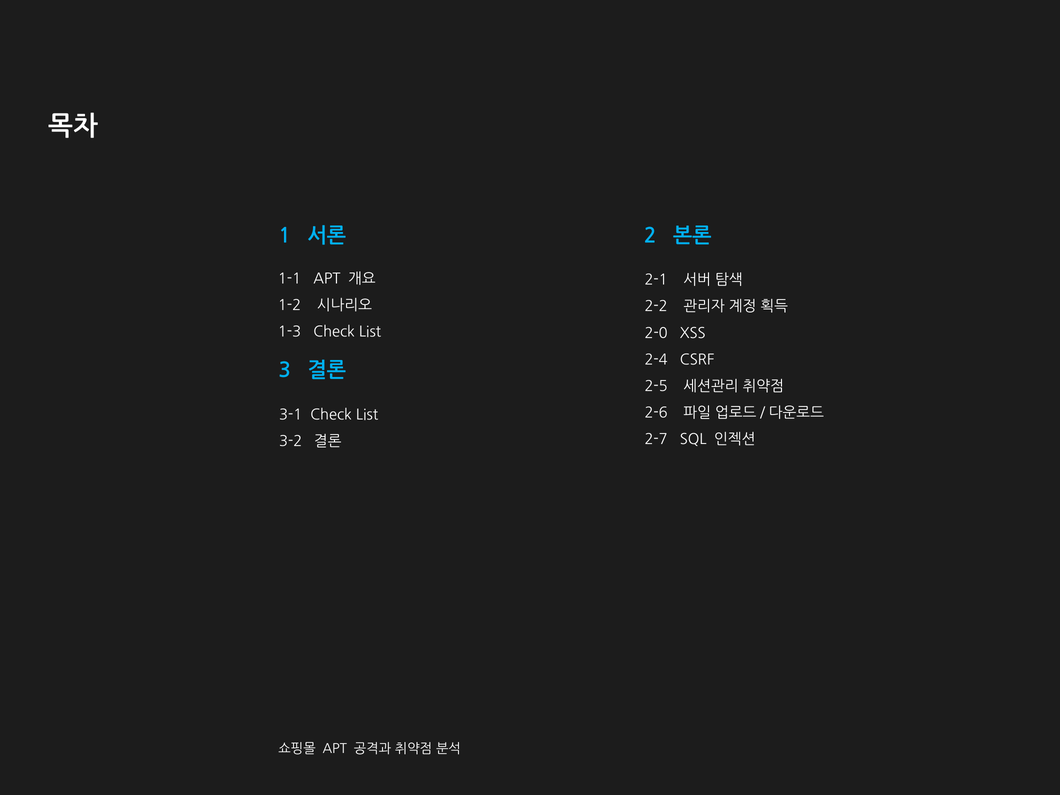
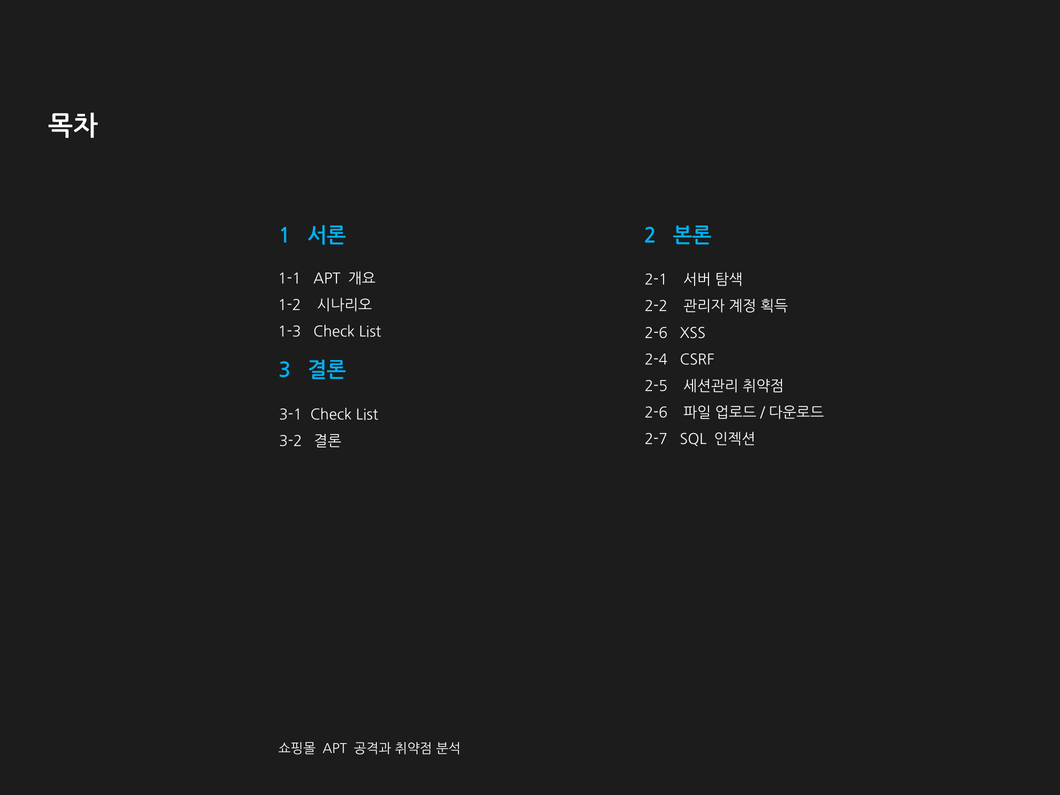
2-0: 2-0 -> 2-6 (656, 333)
